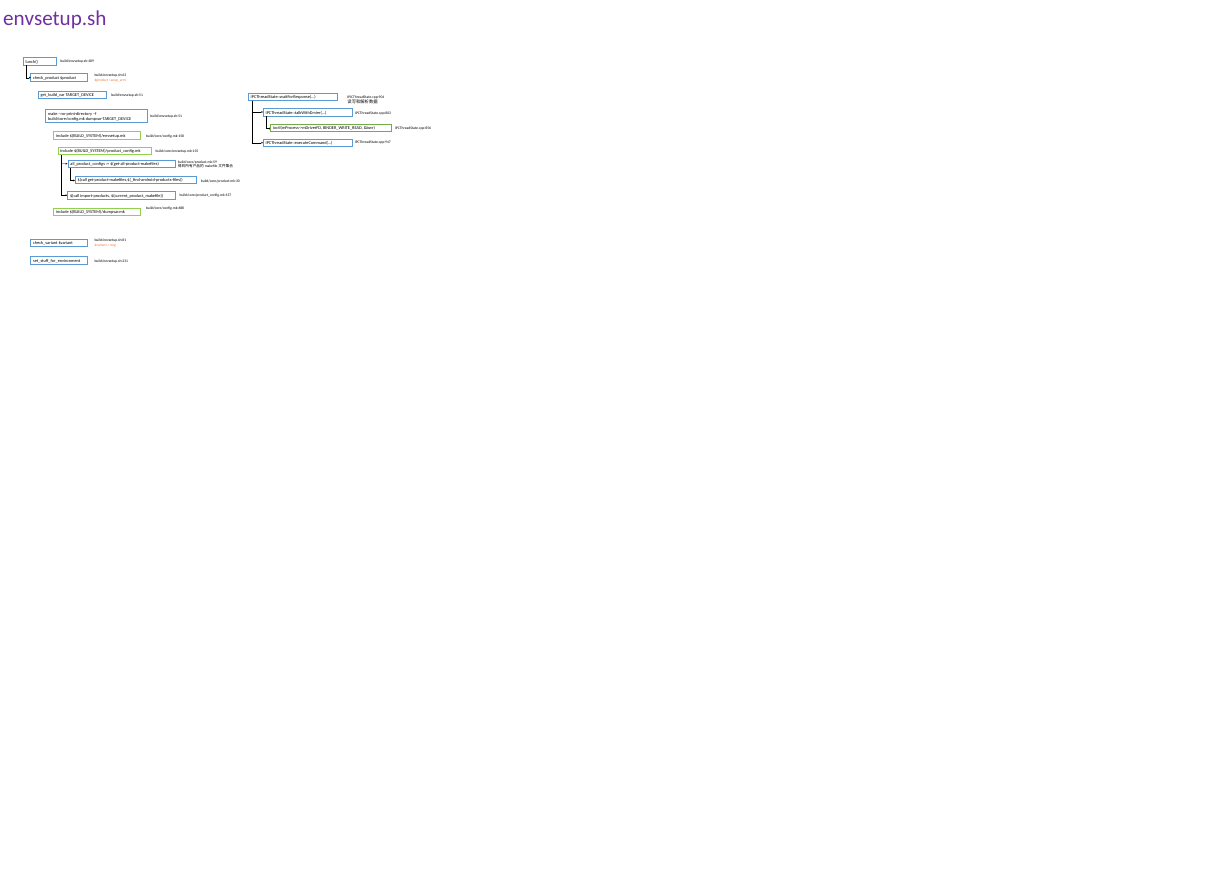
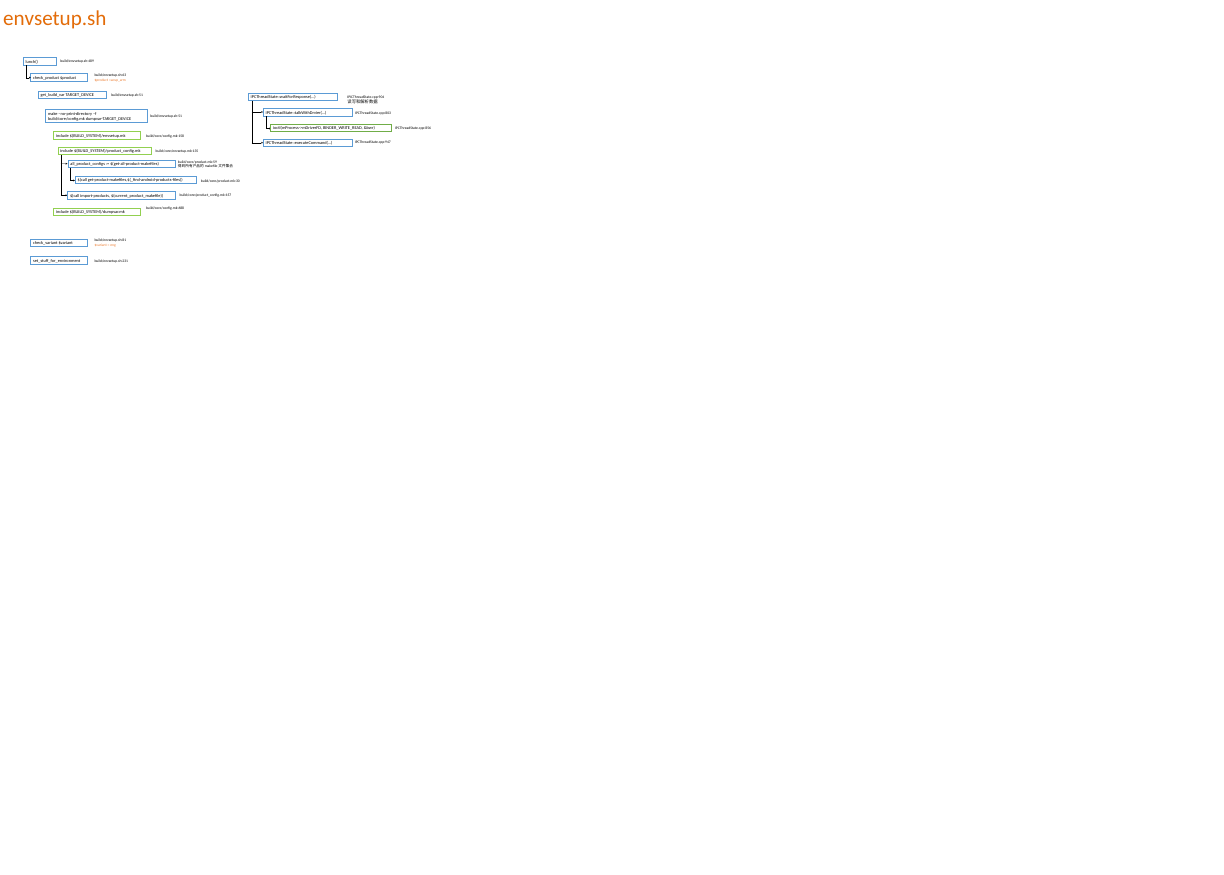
envsetup.sh colour: purple -> orange (55, 18)
